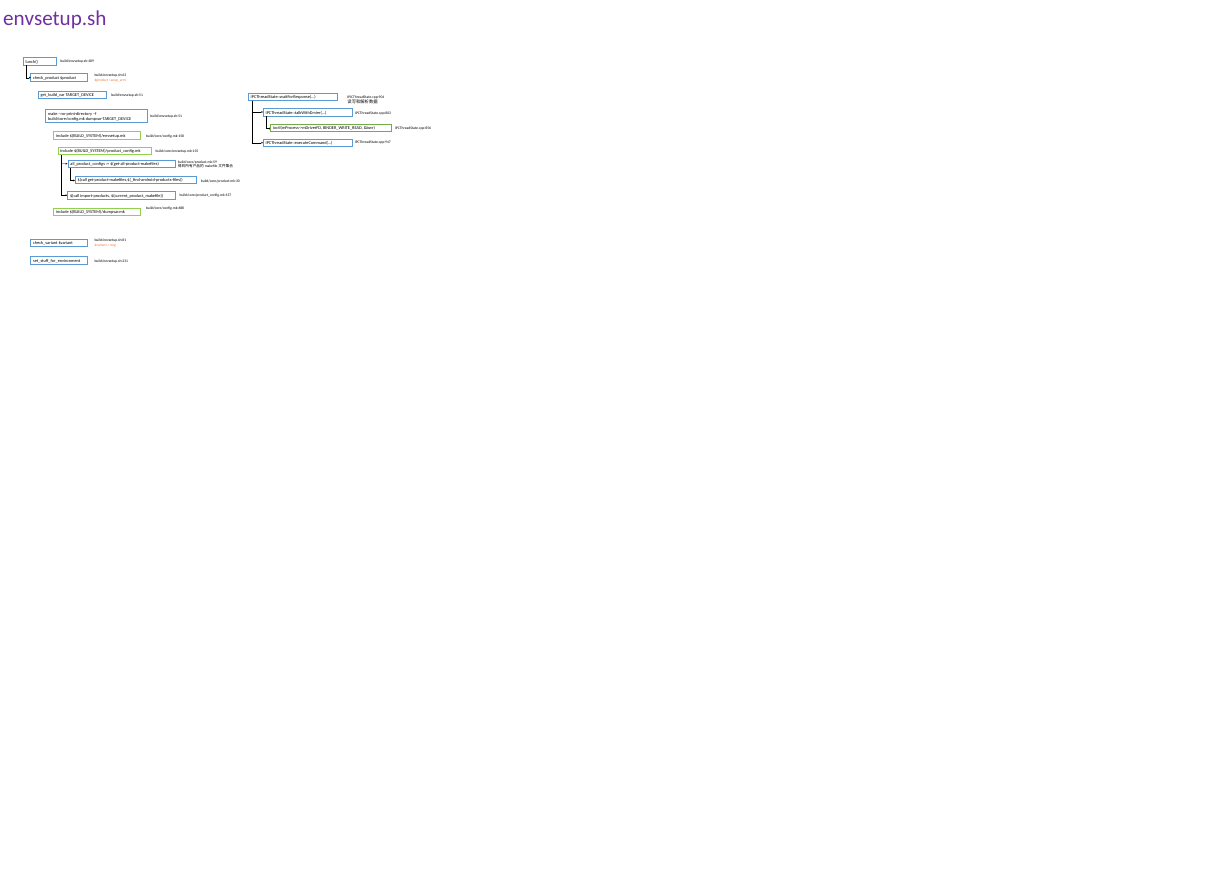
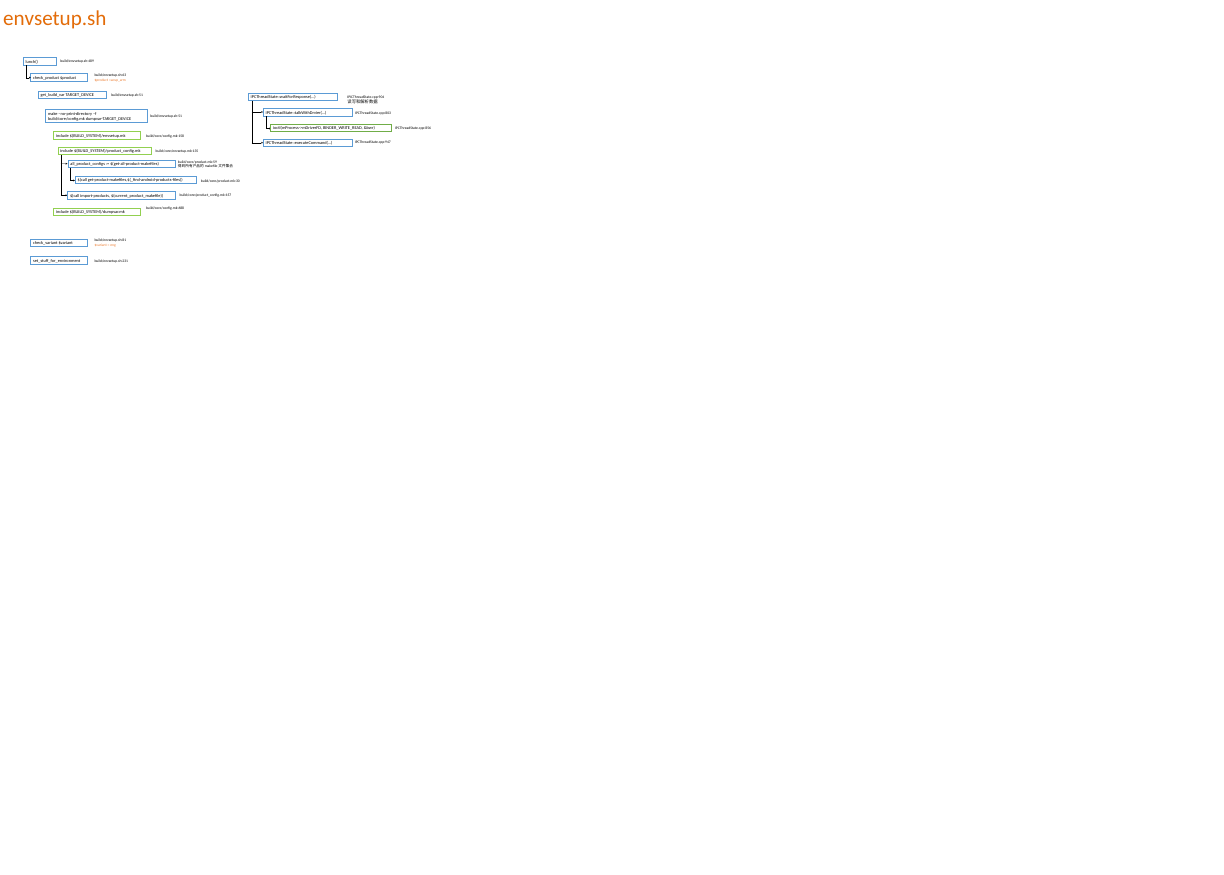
envsetup.sh colour: purple -> orange (55, 18)
